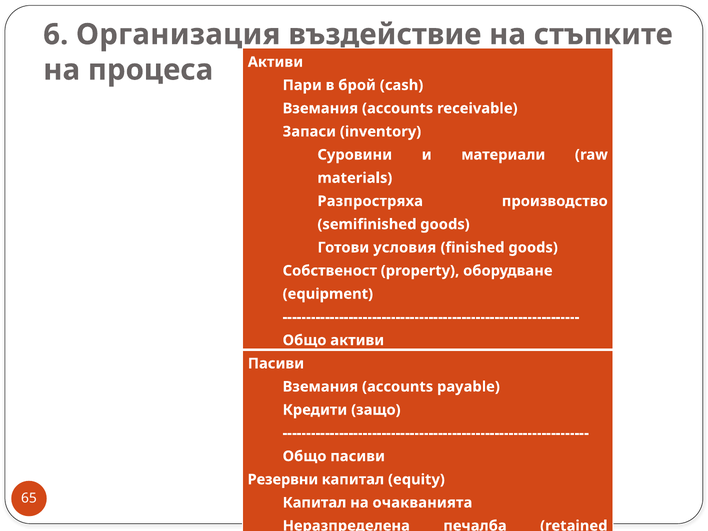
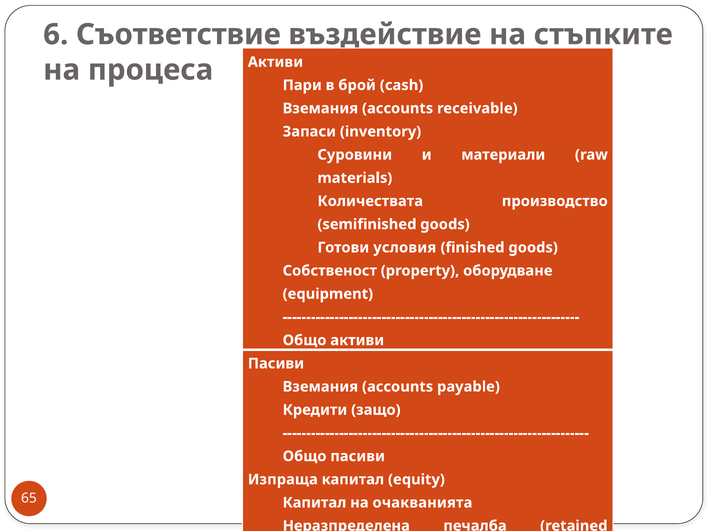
Организация: Организация -> Съответствие (178, 35)
Разпростряха: Разпростряха -> Количествата (370, 201)
Резервни: Резервни -> Изпраща (283, 479)
